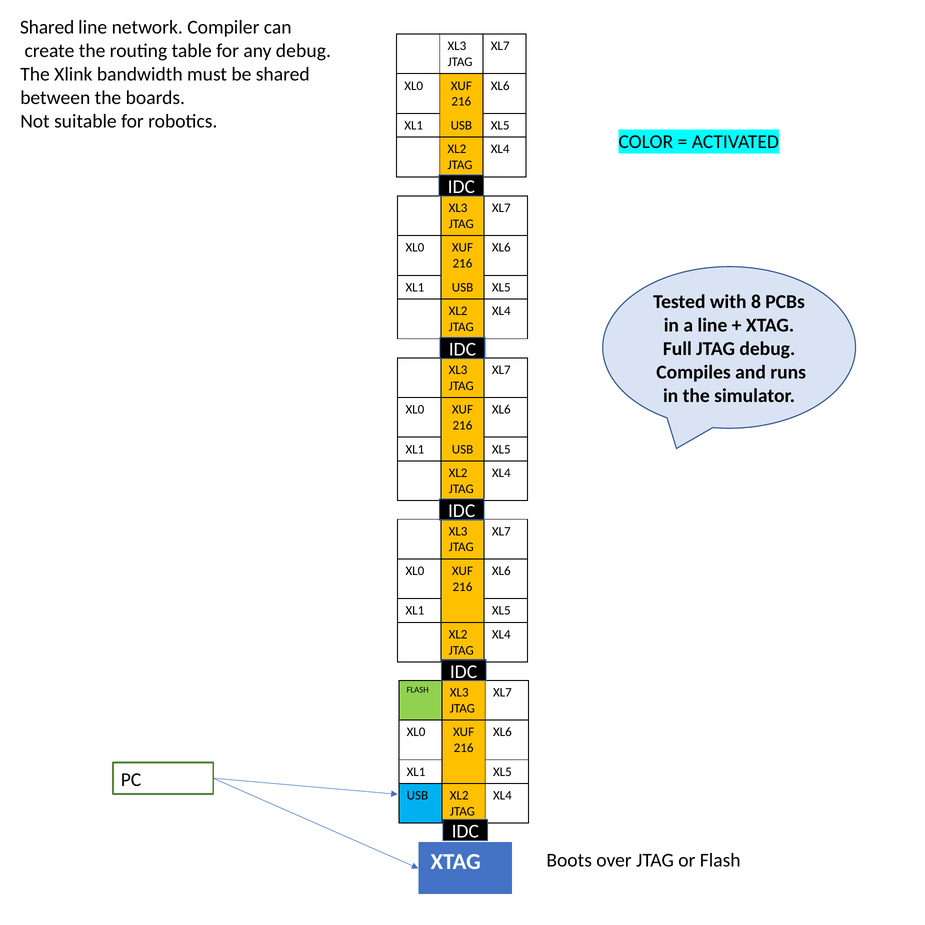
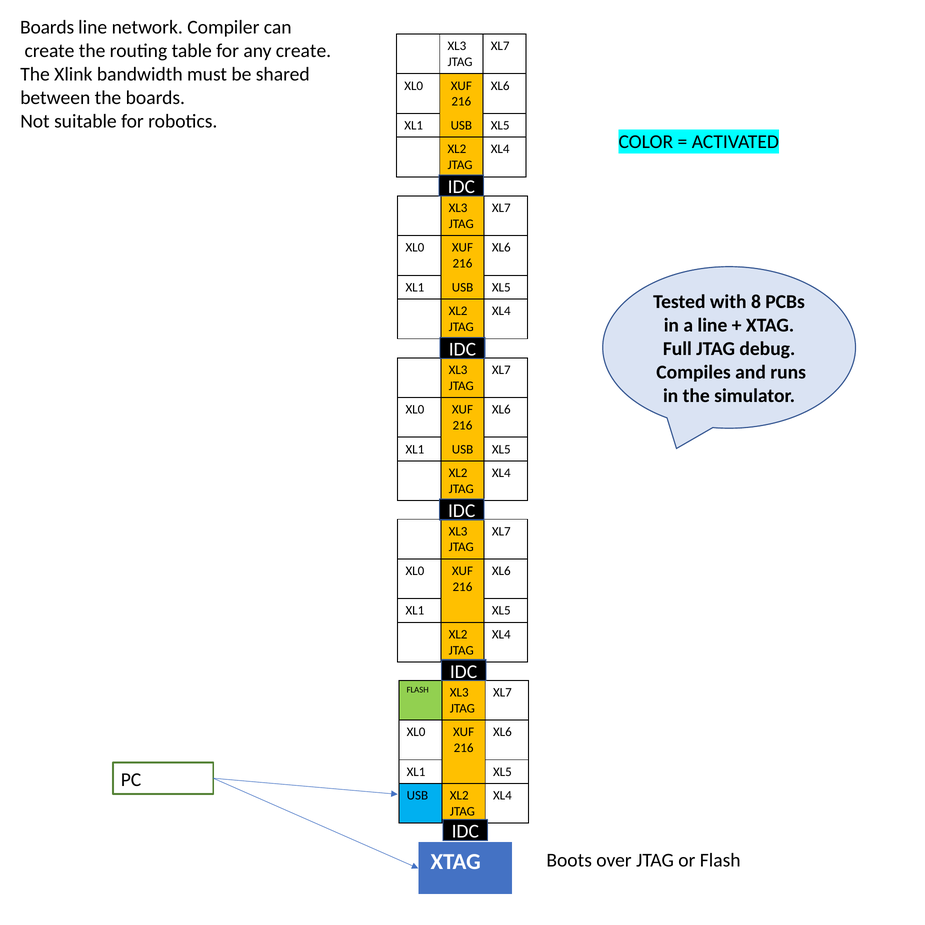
Shared: Shared -> Boards (47, 28)
any debug: debug -> create (304, 51)
